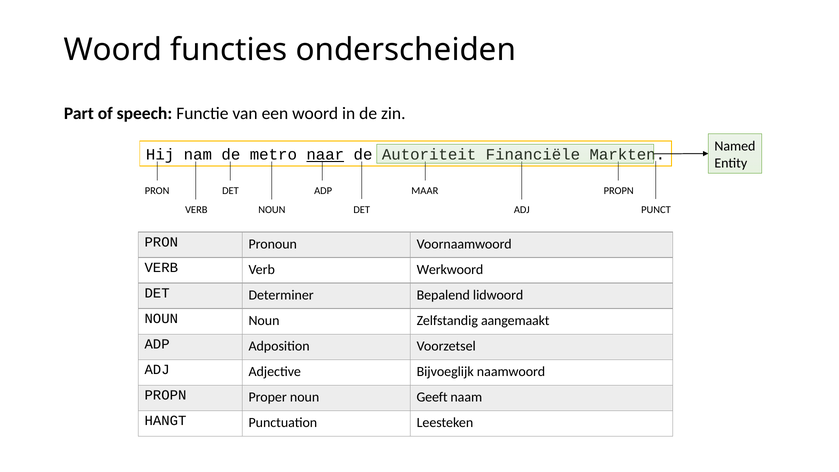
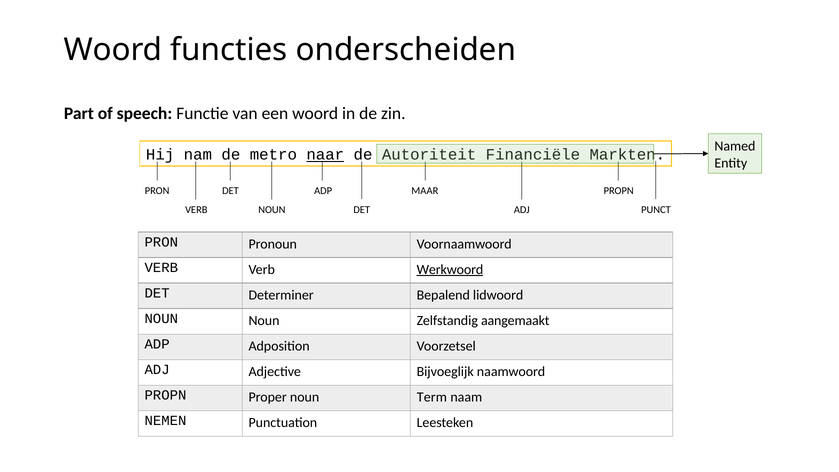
Werkwoord underline: none -> present (450, 269)
Geeft: Geeft -> Term (432, 397)
HANGT: HANGT -> NEMEN (166, 421)
